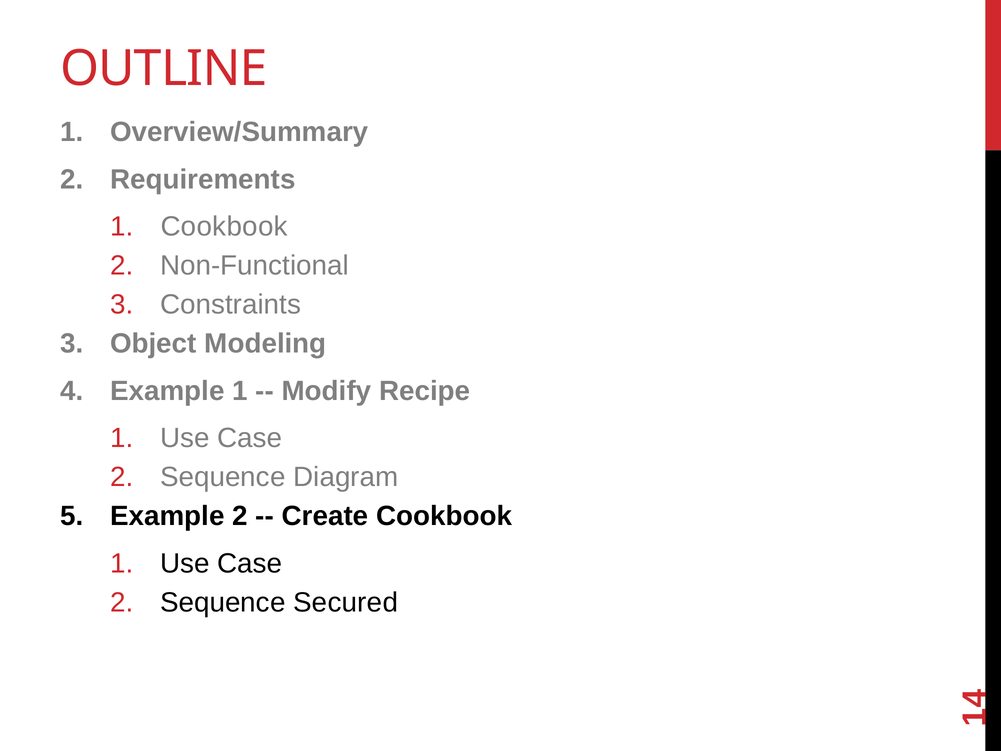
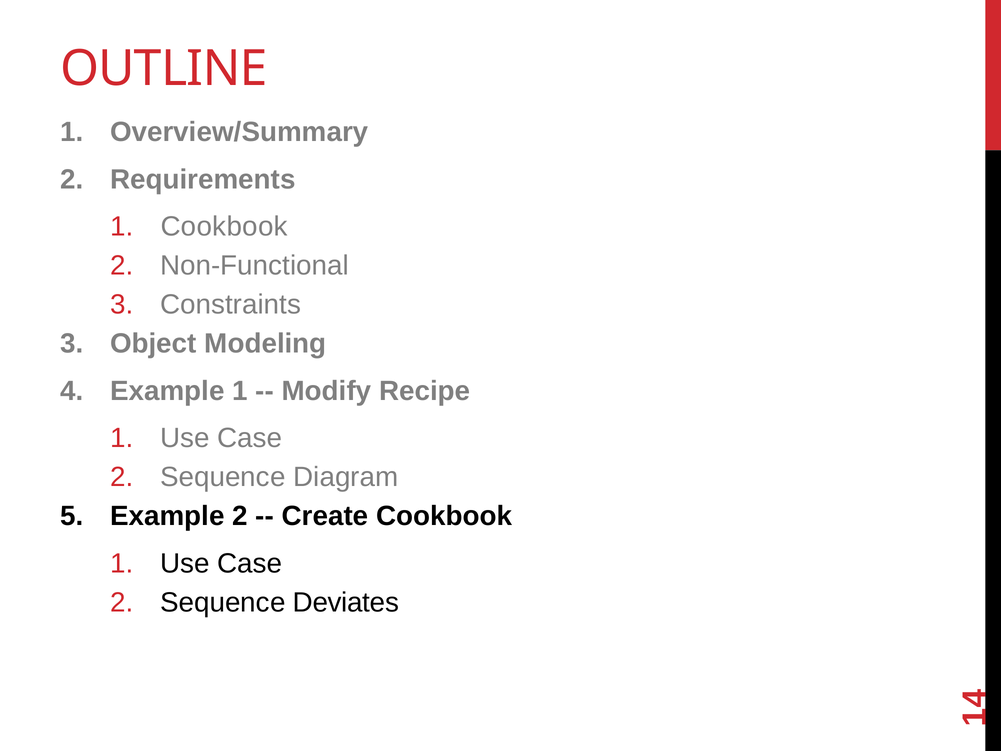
Secured: Secured -> Deviates (346, 602)
